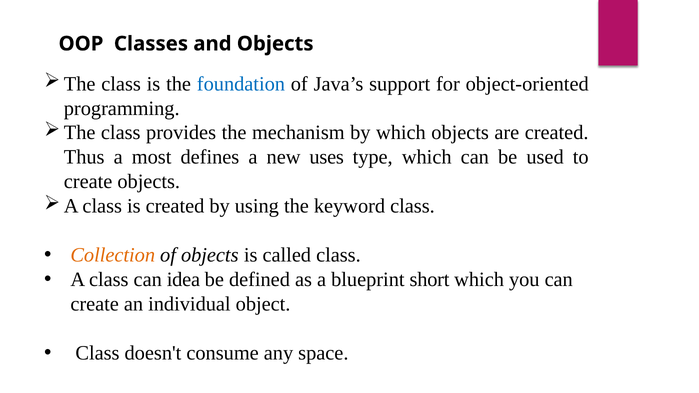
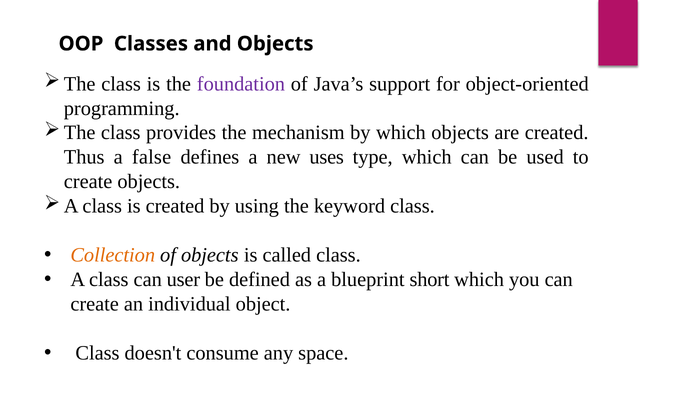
foundation colour: blue -> purple (241, 84)
most: most -> false (152, 157)
idea: idea -> user (183, 280)
